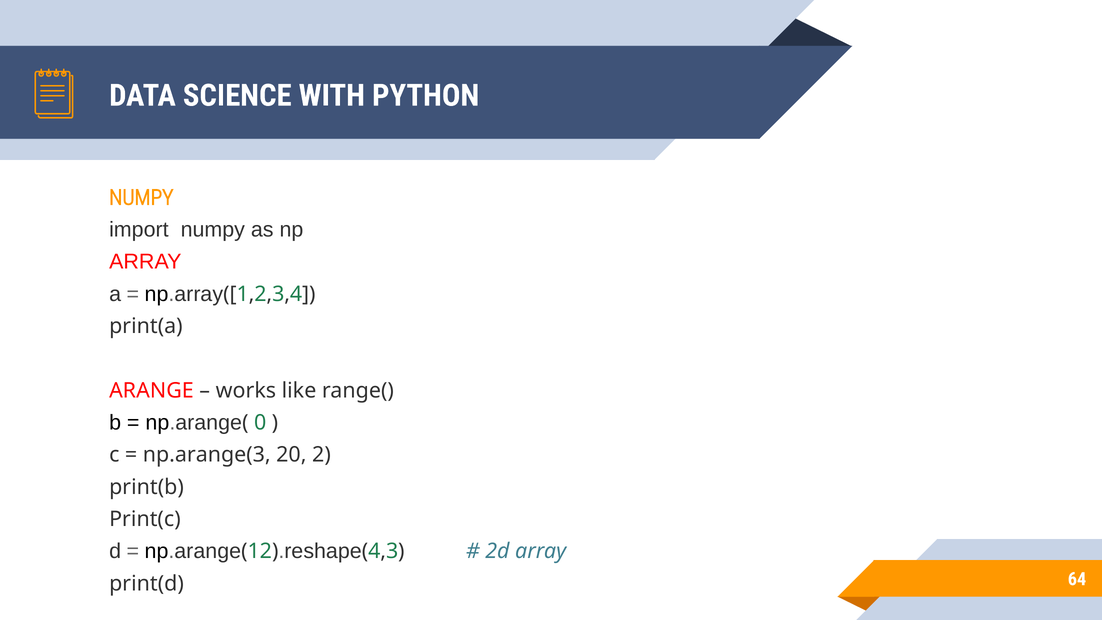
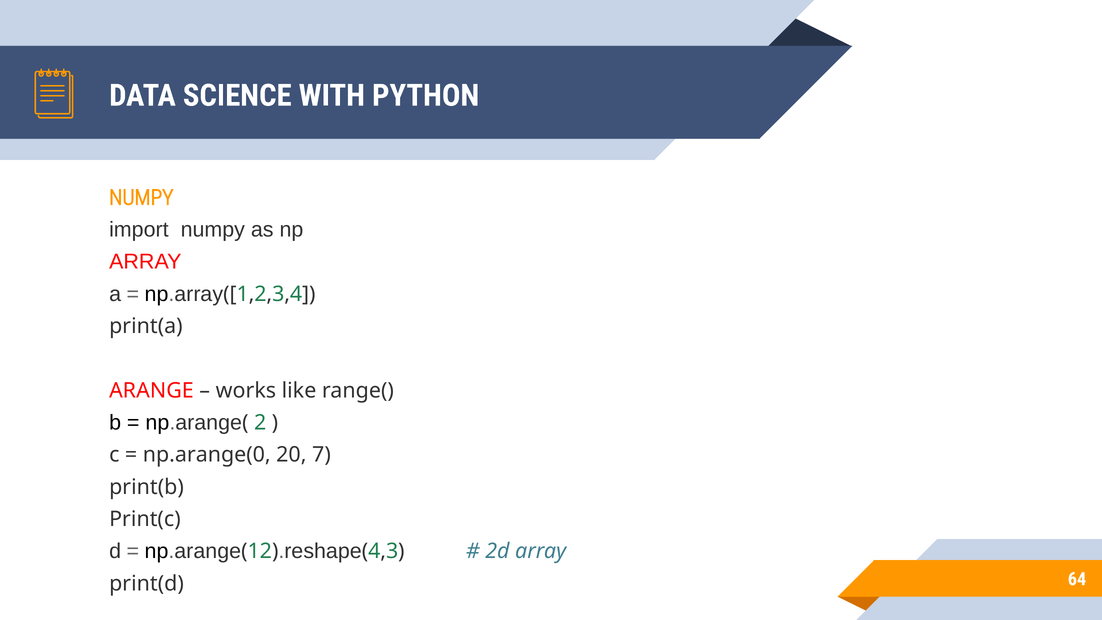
0: 0 -> 2 (260, 423)
np.arange(3: np.arange(3 -> np.arange(0 (207, 455)
2: 2 -> 7 (321, 455)
